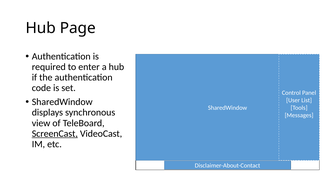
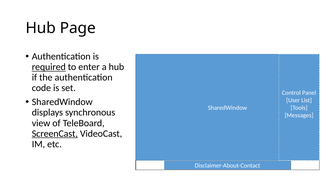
required underline: none -> present (49, 67)
